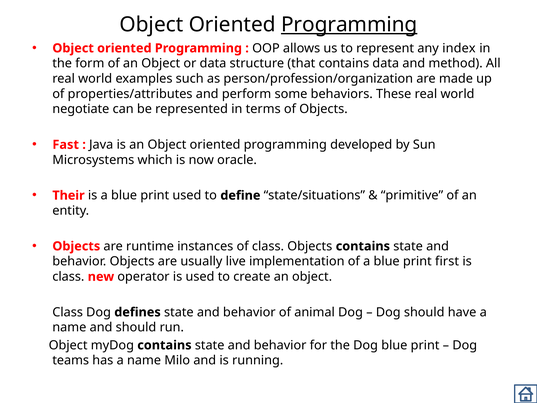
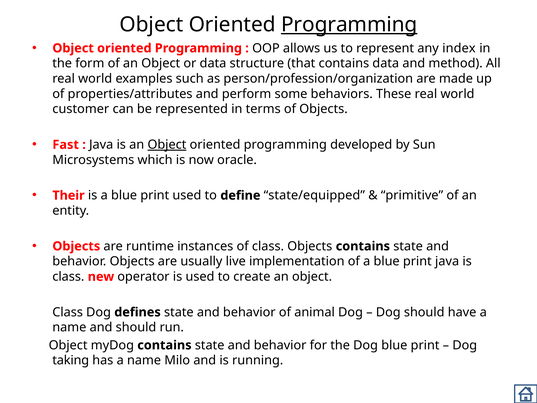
negotiate: negotiate -> customer (81, 109)
Object underline: none -> present (167, 145)
state/situations: state/situations -> state/equipped (314, 195)
print first: first -> java (447, 261)
teams: teams -> taking (71, 360)
